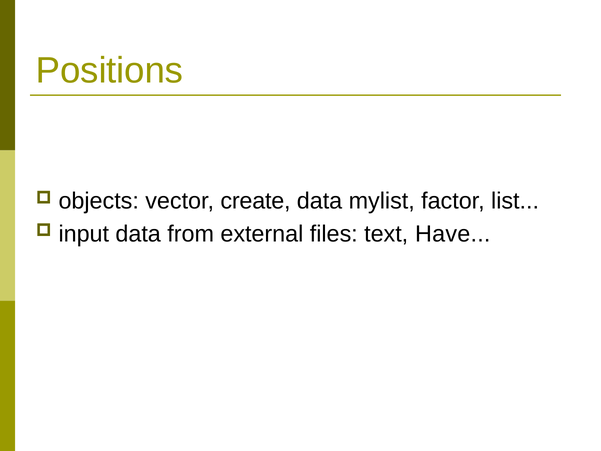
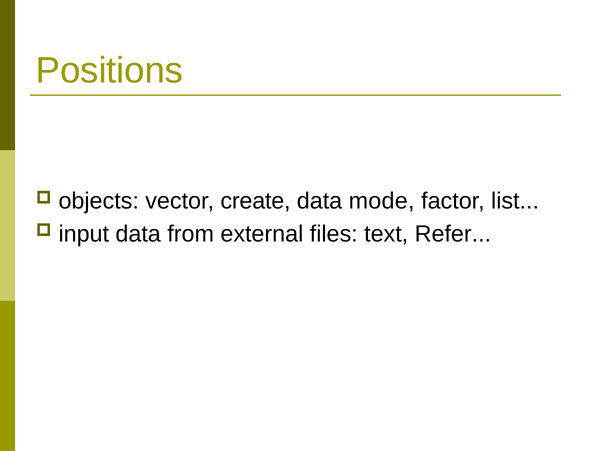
mylist: mylist -> mode (382, 201)
Have: Have -> Refer (453, 234)
